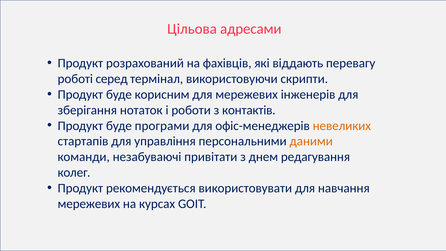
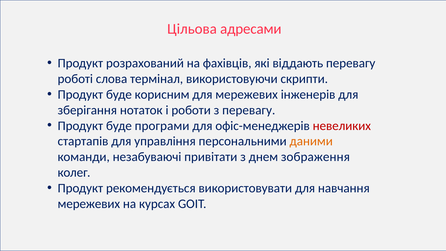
серед: серед -> слова (112, 79)
з контактів: контактів -> перевагу (249, 110)
невеликих colour: orange -> red (342, 126)
редагування: редагування -> зображення (315, 157)
